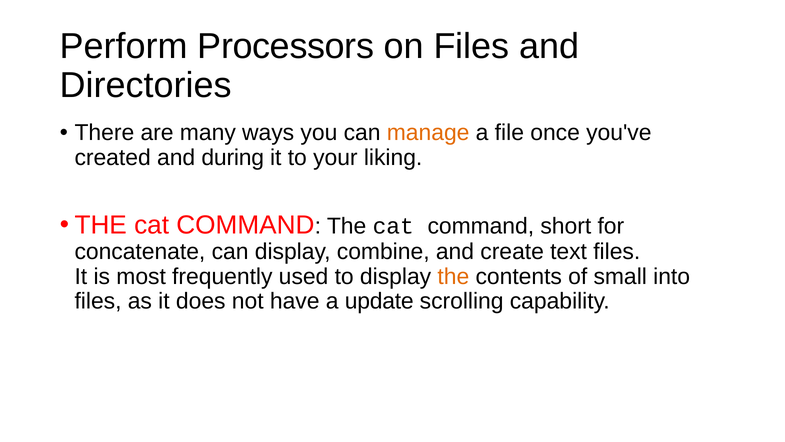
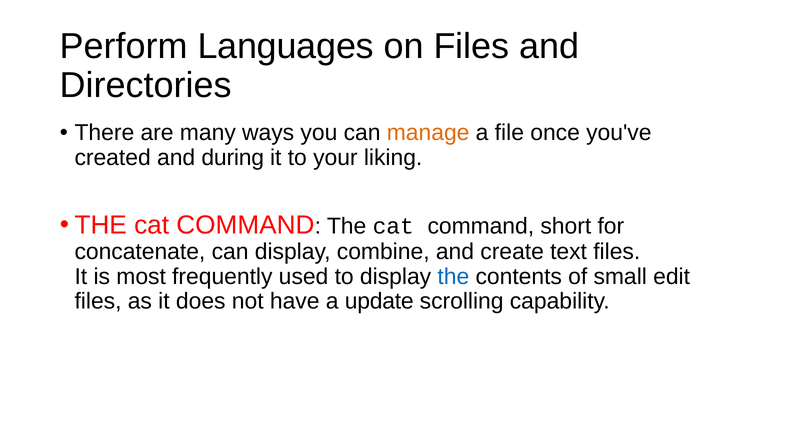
Processors: Processors -> Languages (286, 47)
the colour: orange -> blue (453, 276)
into: into -> edit (672, 276)
